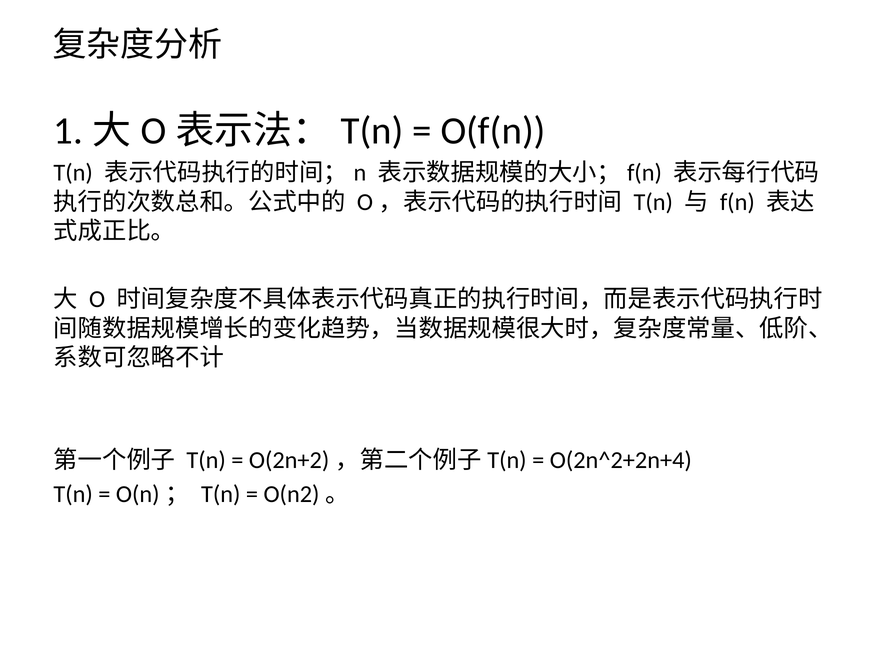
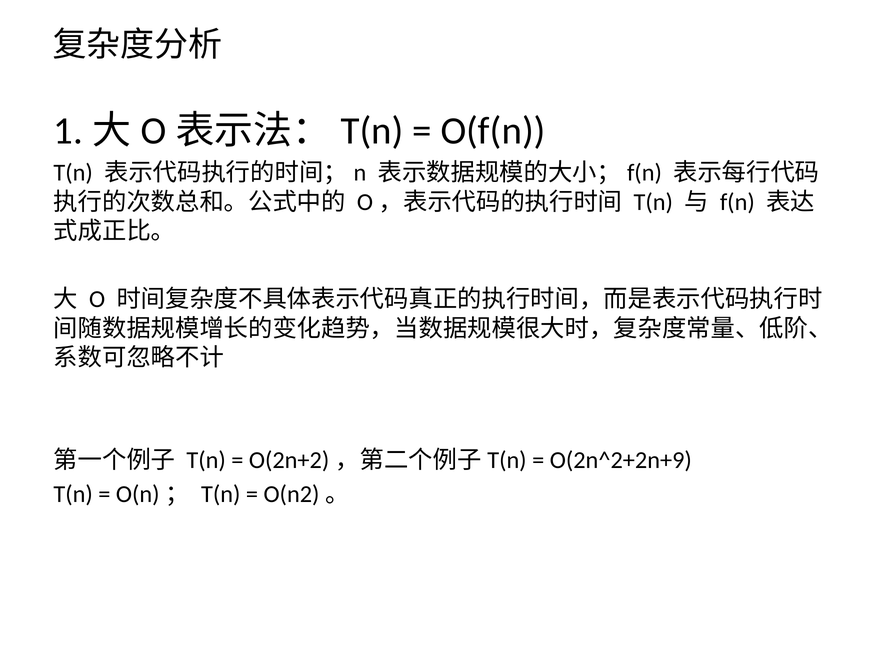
O(2n^2+2n+4: O(2n^2+2n+4 -> O(2n^2+2n+9 (621, 460)
